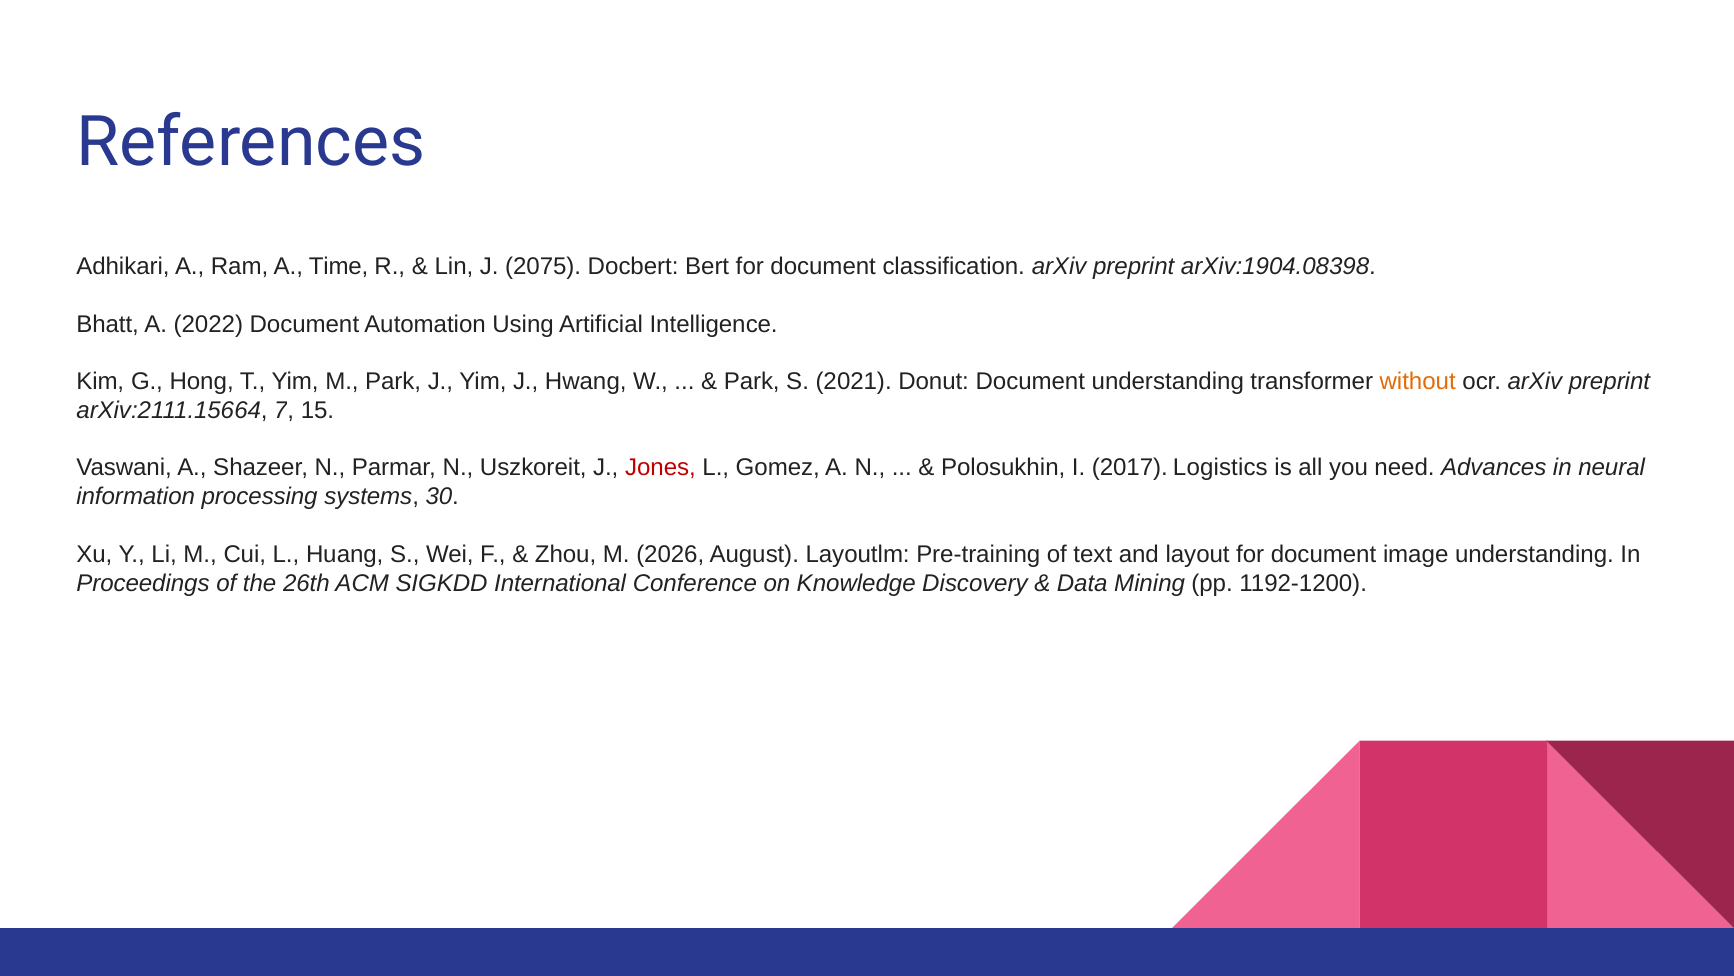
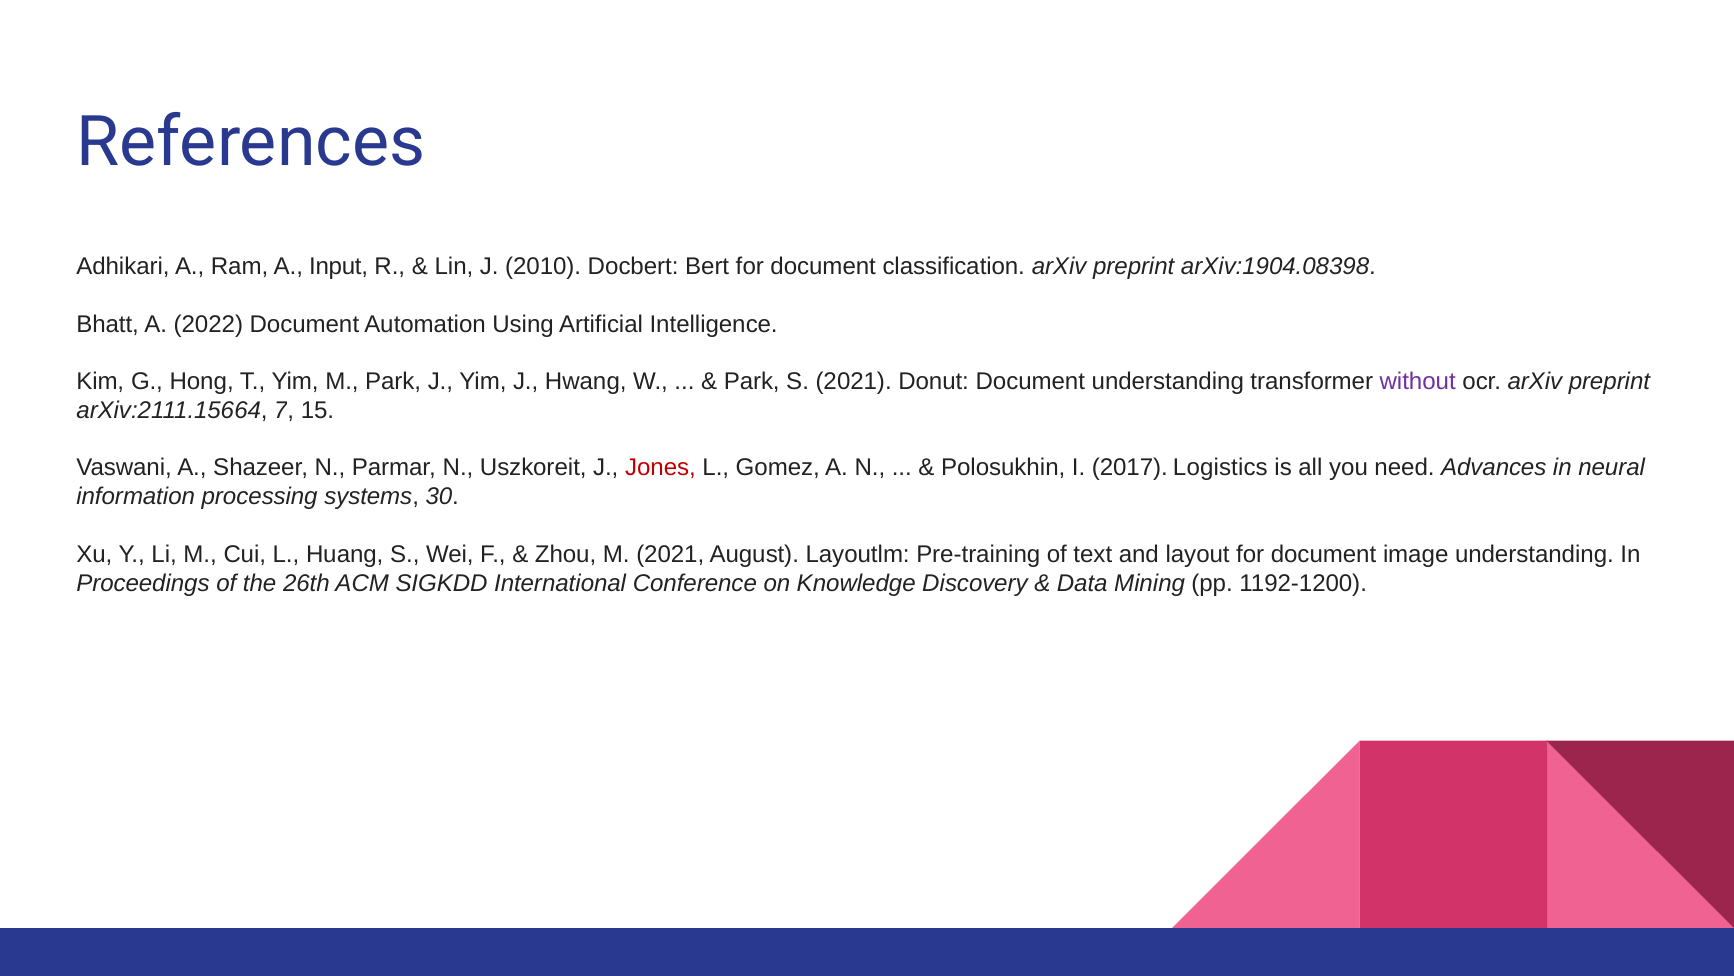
Time: Time -> Input (339, 267)
2075: 2075 -> 2010 (543, 267)
without colour: orange -> purple (1418, 382)
M 2026: 2026 -> 2021 (670, 554)
